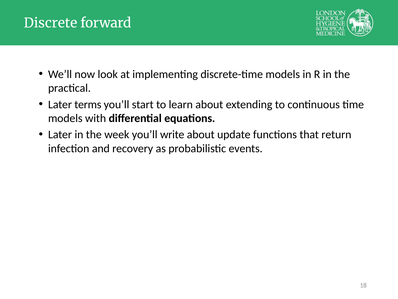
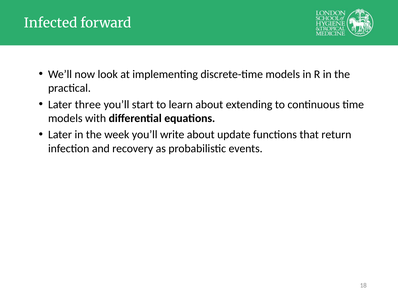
Discrete: Discrete -> Infected (50, 23)
terms: terms -> three (88, 104)
